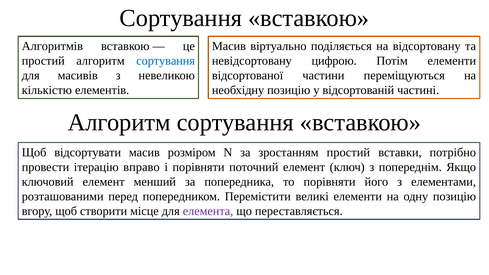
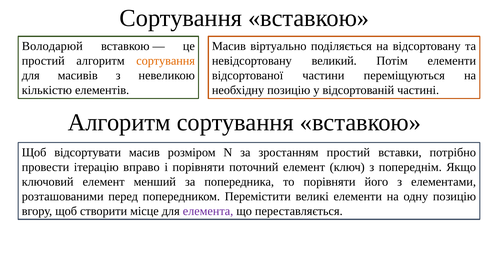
Алгоритмів: Алгоритмів -> Володарюй (52, 46)
сортування colour: blue -> orange (166, 61)
цифрою: цифрою -> великий (334, 61)
